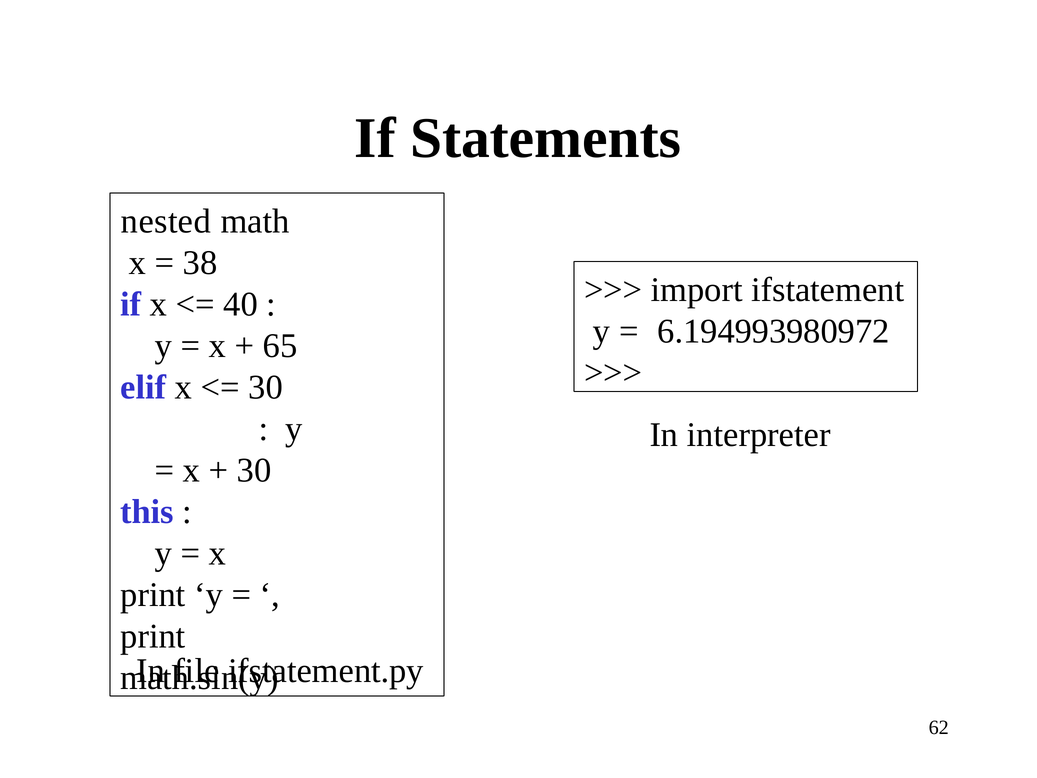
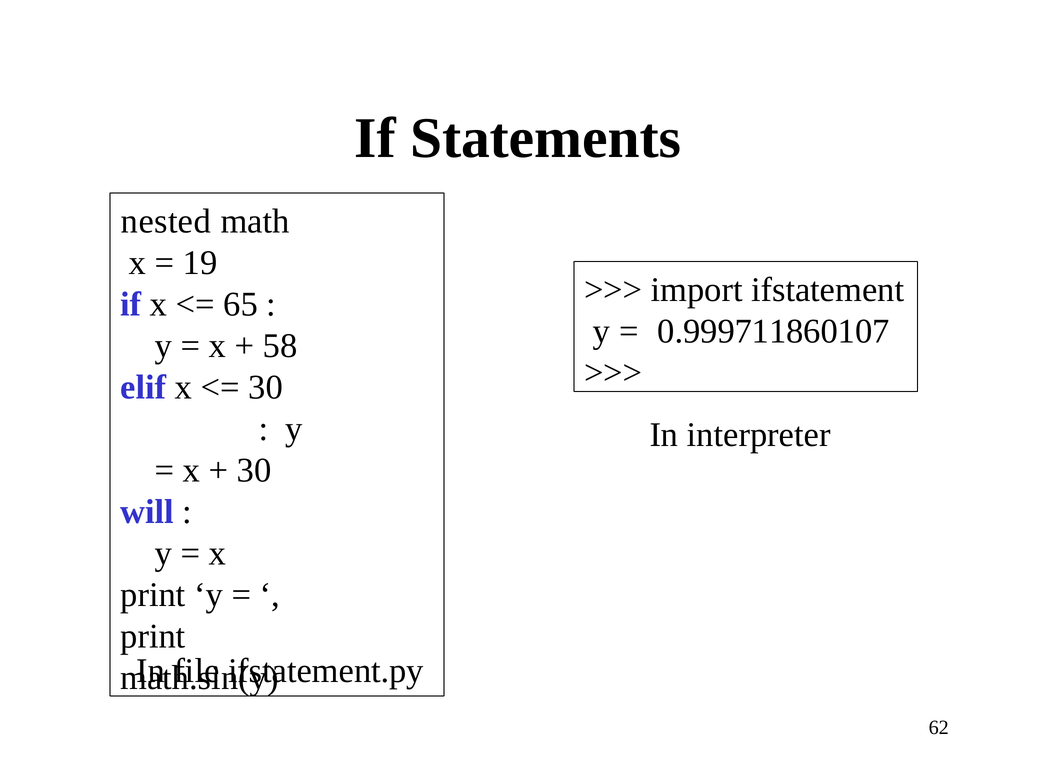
38: 38 -> 19 (200, 263)
40: 40 -> 65 (241, 304)
6.194993980972: 6.194993980972 -> 0.999711860107 (773, 331)
65: 65 -> 58 (280, 346)
this: this -> will (147, 512)
